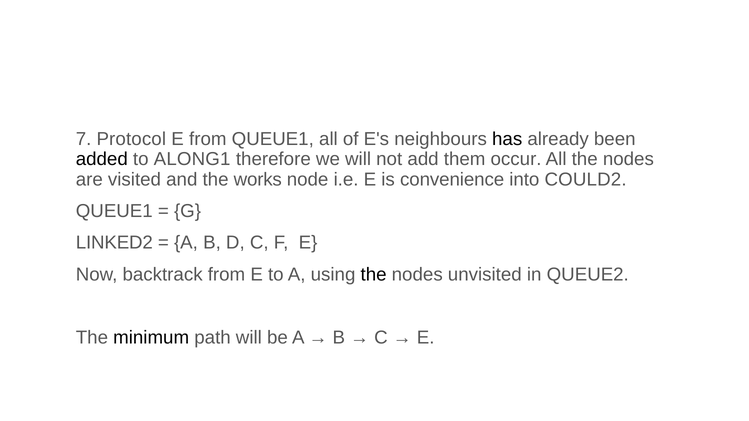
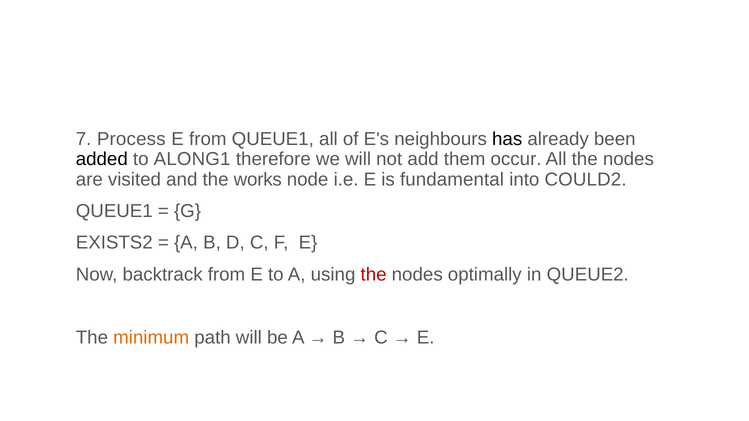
Protocol: Protocol -> Process (131, 139)
convenience: convenience -> fundamental (452, 180)
LINKED2: LINKED2 -> EXISTS2 (114, 243)
the colour: black -> red (374, 275)
unvisited: unvisited -> optimally (485, 275)
minimum colour: black -> orange (151, 338)
